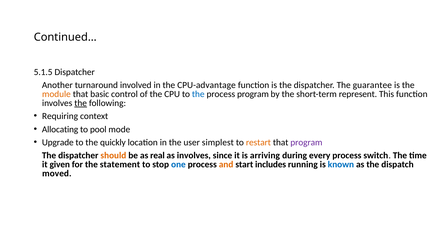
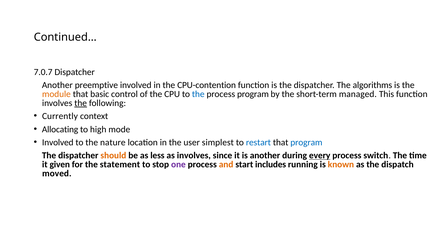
5.1.5: 5.1.5 -> 7.0.7 (43, 72)
turnaround: turnaround -> preemptive (96, 85)
CPU-advantage: CPU-advantage -> CPU-contention (207, 85)
guarantee: guarantee -> algorithms (372, 85)
represent: represent -> managed (358, 94)
Requiring: Requiring -> Currently (60, 116)
pool: pool -> high (98, 129)
Upgrade: Upgrade -> Involved (58, 143)
quickly: quickly -> nature (113, 143)
restart colour: orange -> blue (258, 143)
program colour: purple -> blue (306, 143)
real: real -> less (157, 156)
is arriving: arriving -> another (265, 156)
every underline: none -> present (320, 156)
one colour: blue -> purple (178, 165)
known colour: blue -> orange (341, 165)
